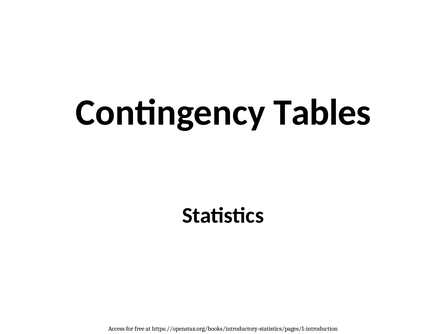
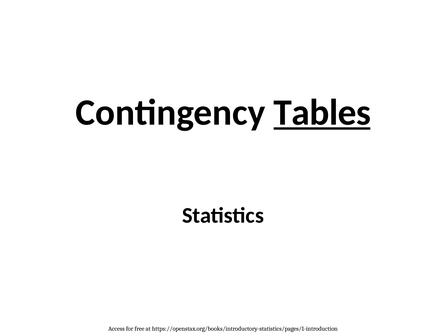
Tables underline: none -> present (322, 113)
